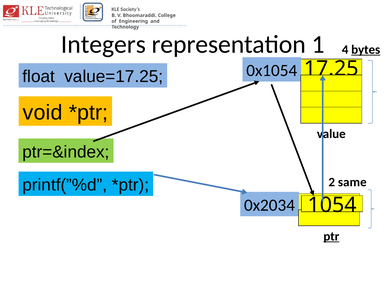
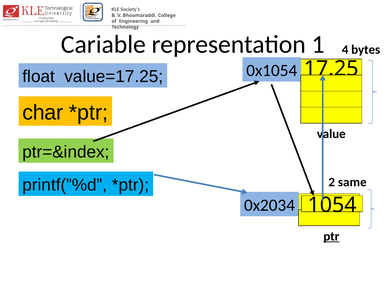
Integers: Integers -> Cariable (103, 45)
bytes underline: present -> none (366, 50)
void: void -> char (43, 113)
